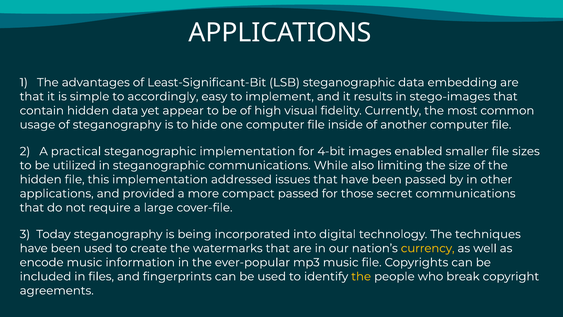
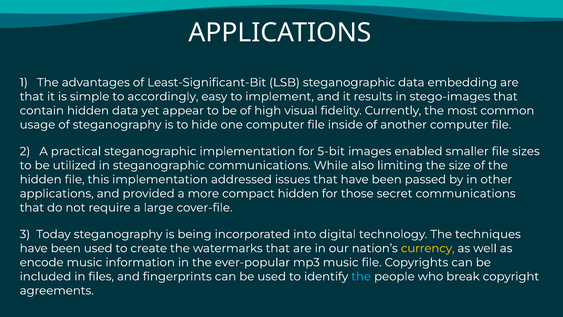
4-bit: 4-bit -> 5-bit (331, 151)
compact passed: passed -> hidden (298, 193)
the colour: yellow -> light blue (361, 276)
